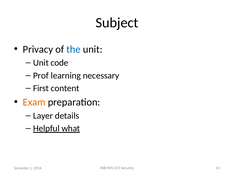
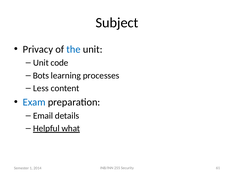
Prof: Prof -> Bots (41, 75)
necessary: necessary -> processes (101, 75)
First: First -> Less (41, 88)
Exam colour: orange -> blue (34, 102)
Layer: Layer -> Email (43, 115)
